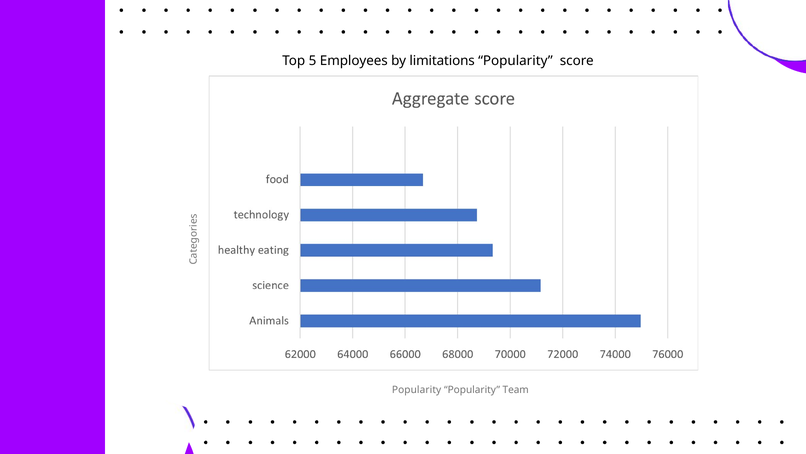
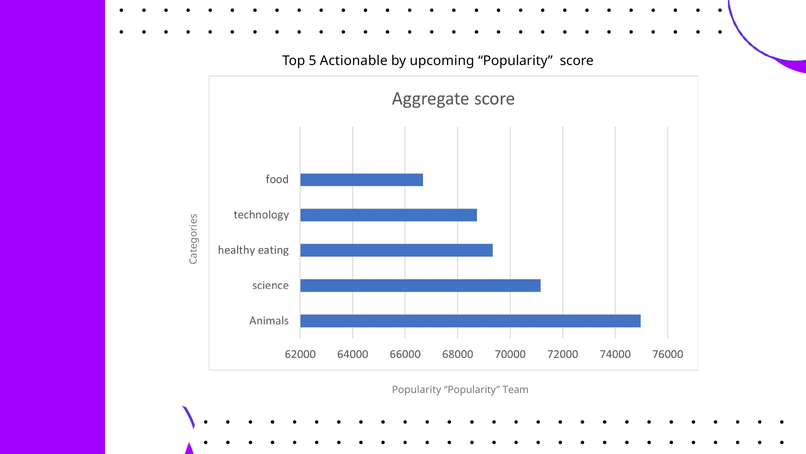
Employees: Employees -> Actionable (354, 61)
limitations: limitations -> upcoming (442, 61)
